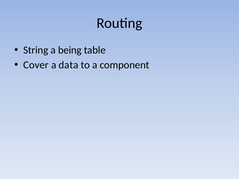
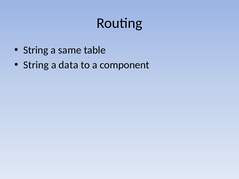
being: being -> same (70, 50)
Cover: Cover -> String (36, 65)
